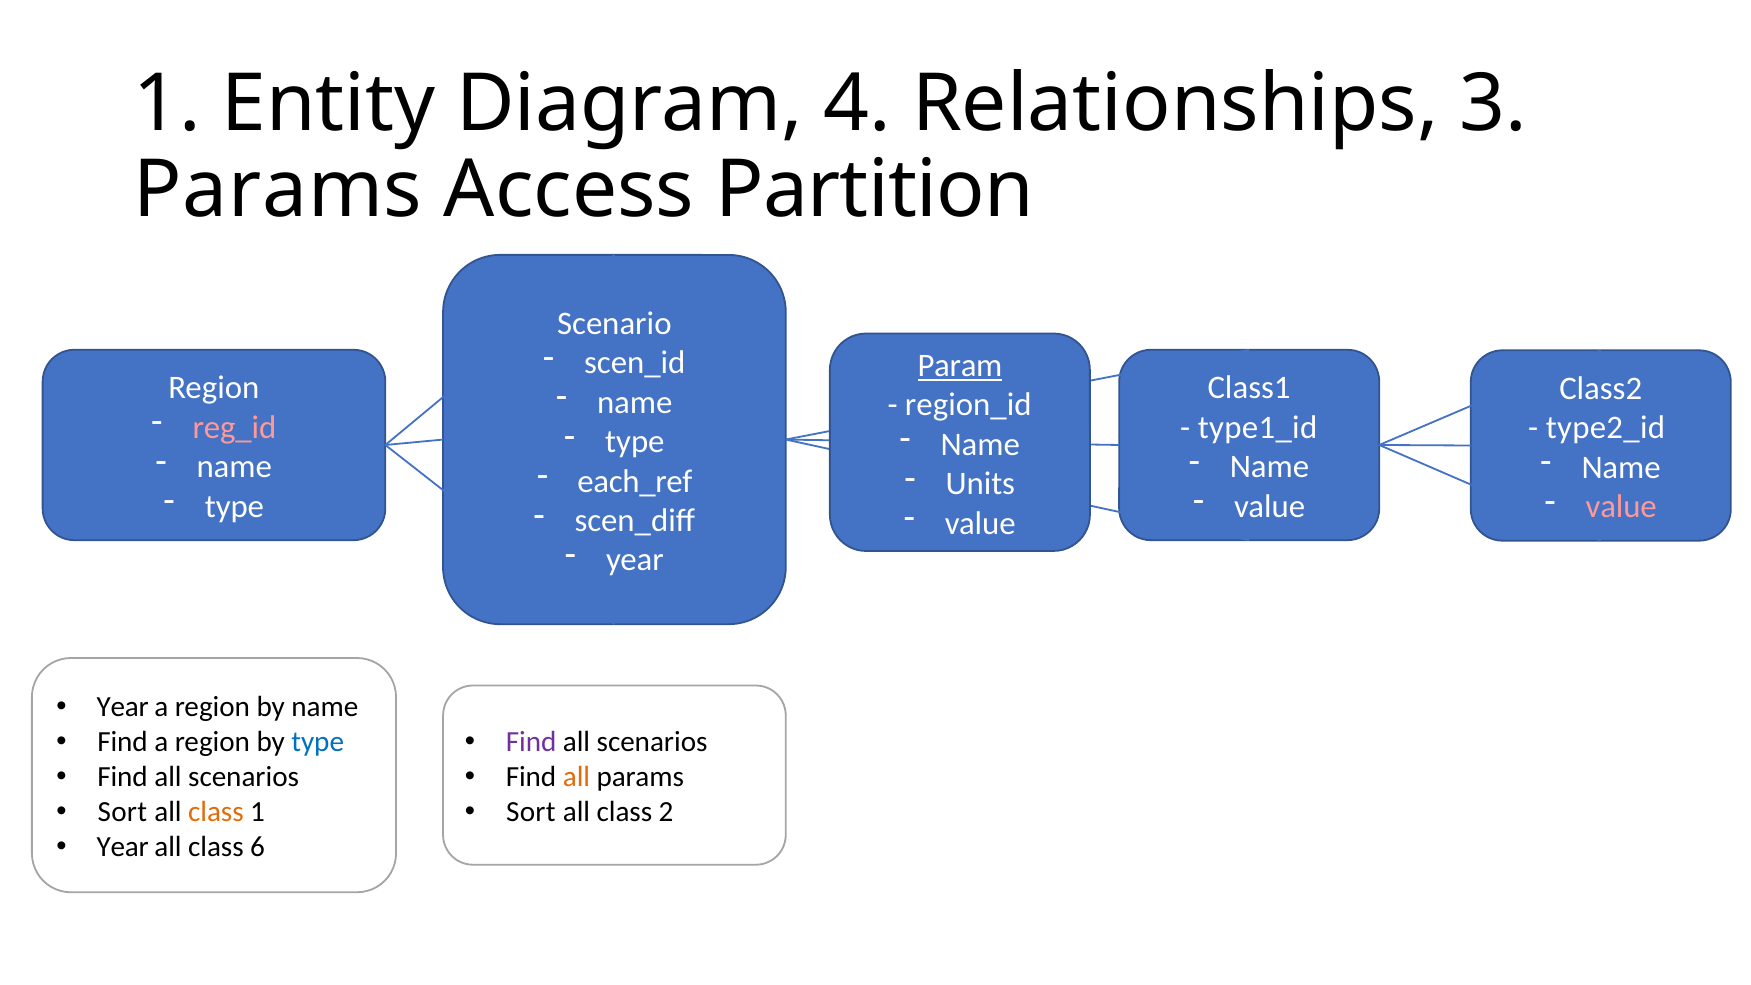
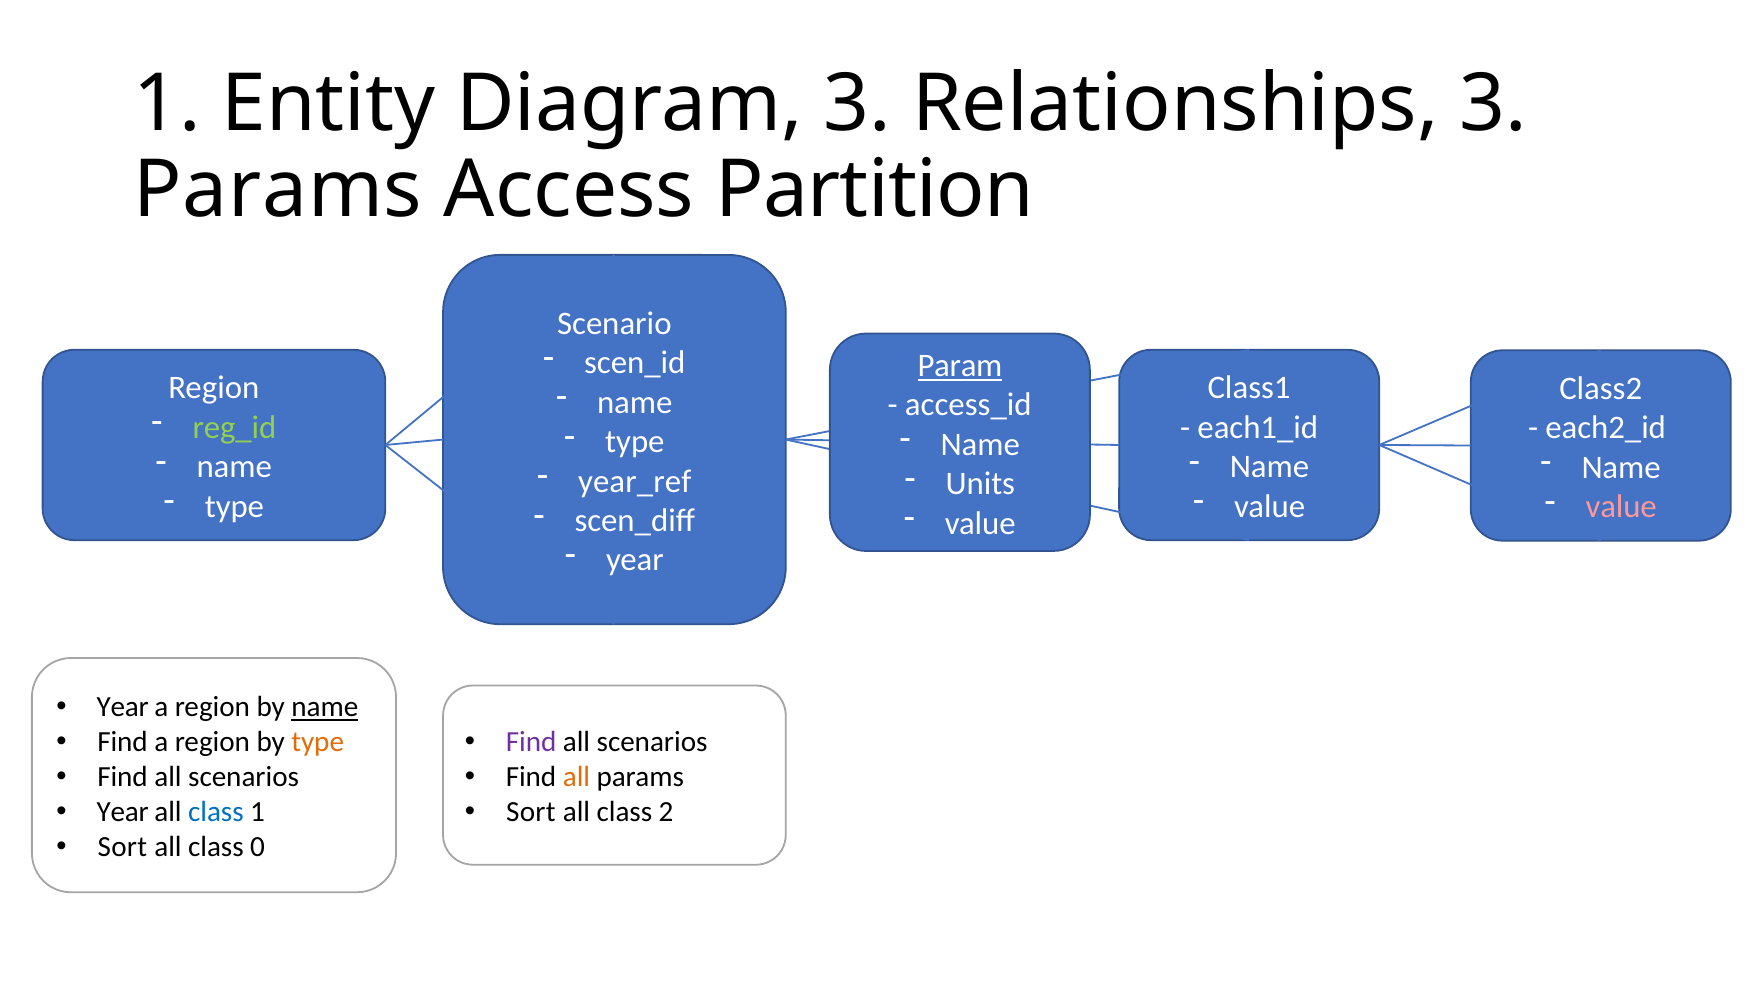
Diagram 4: 4 -> 3 (858, 104)
region_id: region_id -> access_id (968, 405)
reg_id colour: pink -> light green (234, 427)
type1_id: type1_id -> each1_id (1258, 427)
type2_id: type2_id -> each2_id (1606, 428)
each_ref: each_ref -> year_ref (635, 481)
name underline: none -> present (325, 707)
type colour: blue -> orange (318, 742)
Sort: Sort -> Year (123, 812)
class colour: orange -> blue (216, 812)
Year: Year -> Sort (122, 847)
6: 6 -> 0 (258, 847)
